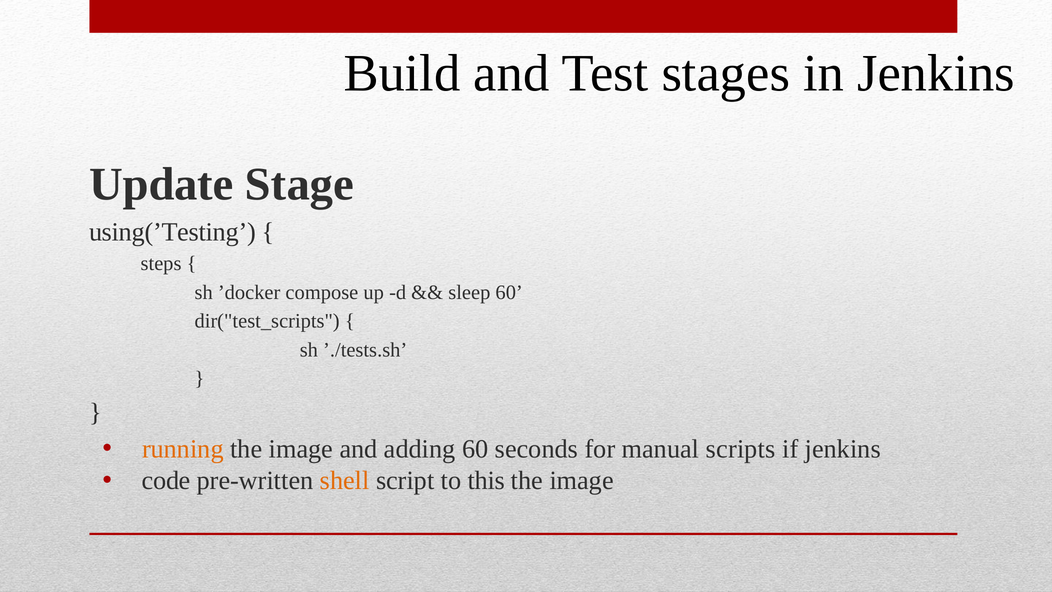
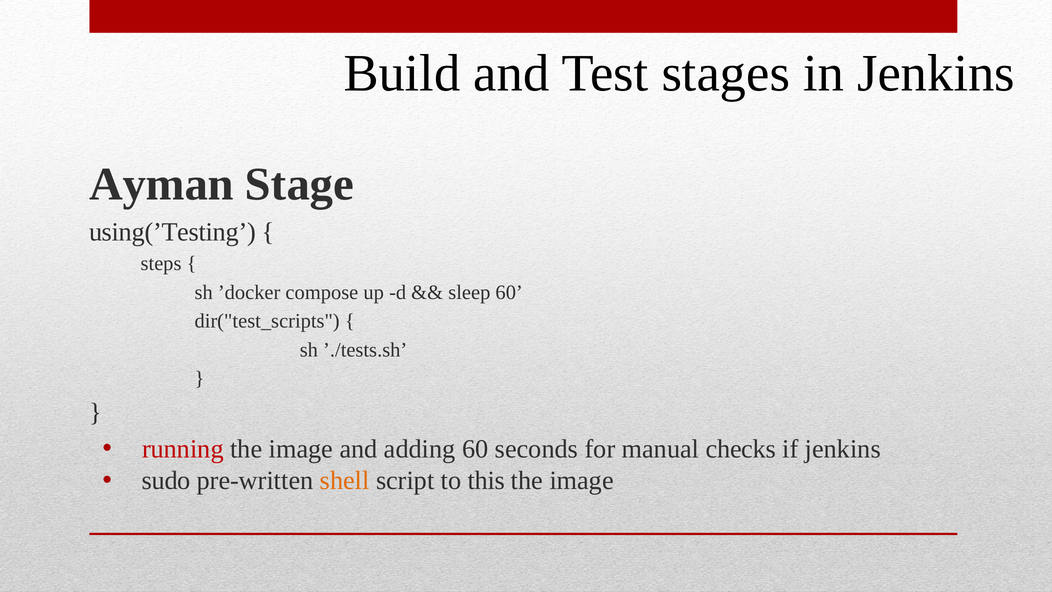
Update: Update -> Ayman (161, 184)
running colour: orange -> red (183, 449)
scripts: scripts -> checks (741, 449)
code: code -> sudo (166, 481)
